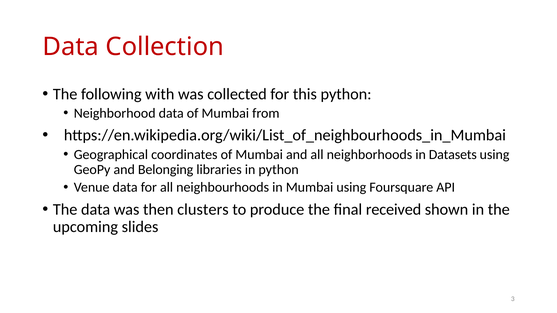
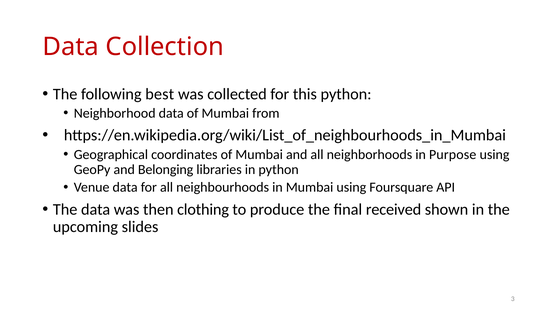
with: with -> best (160, 94)
Datasets: Datasets -> Purpose (453, 155)
clusters: clusters -> clothing (203, 210)
